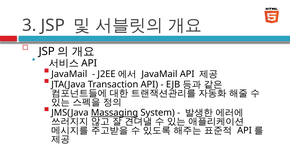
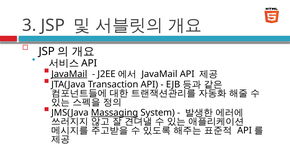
JavaMail underline: none -> present (69, 74)
